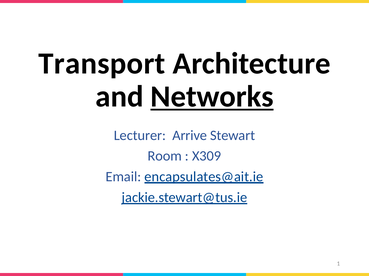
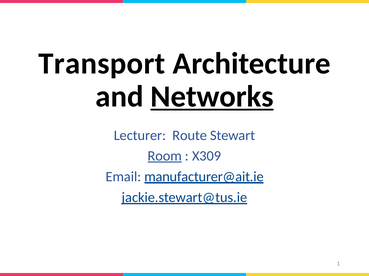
Arrive: Arrive -> Route (190, 136)
Room underline: none -> present (165, 156)
encapsulates@ait.ie: encapsulates@ait.ie -> manufacturer@ait.ie (204, 177)
